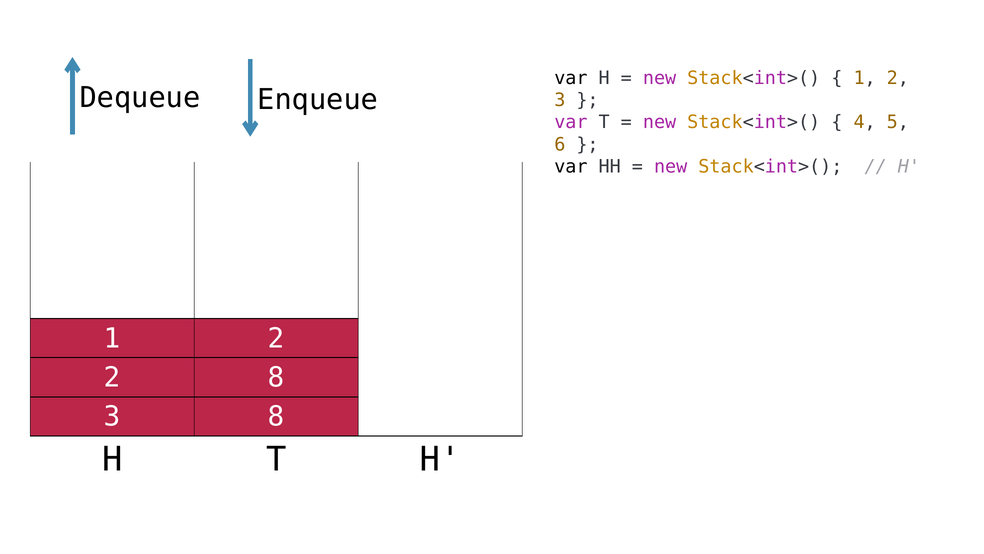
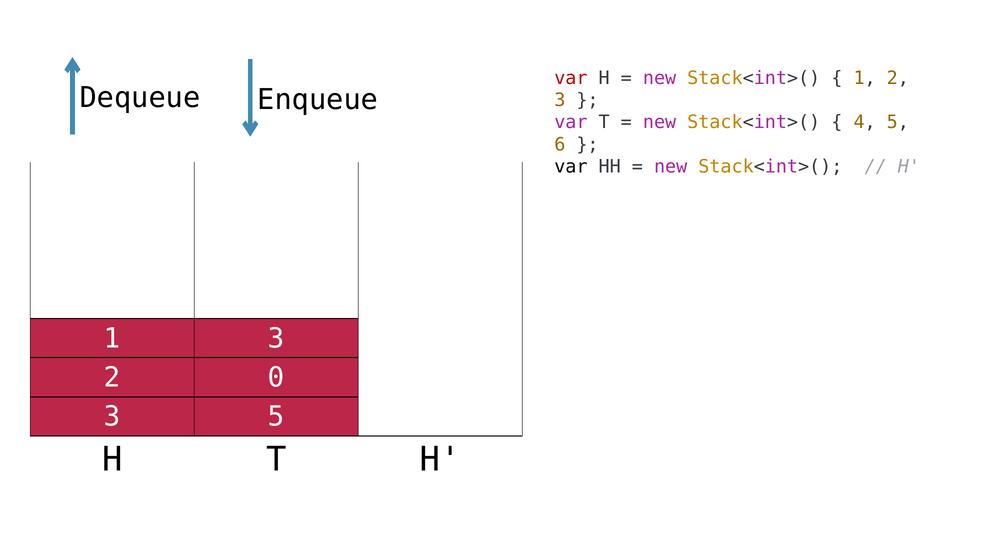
var colour: black -> red (571, 78)
2: 2 -> 3 (276, 338)
2 8: 8 -> 0 (276, 377)
3 8: 8 -> 5 (276, 416)
